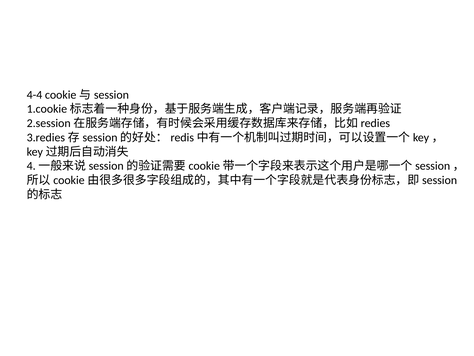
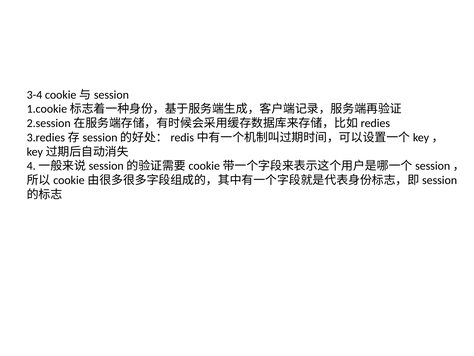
4-4: 4-4 -> 3-4 (35, 95)
